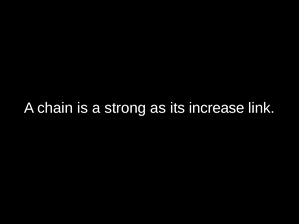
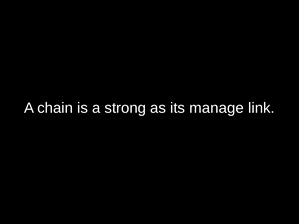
increase: increase -> manage (217, 108)
